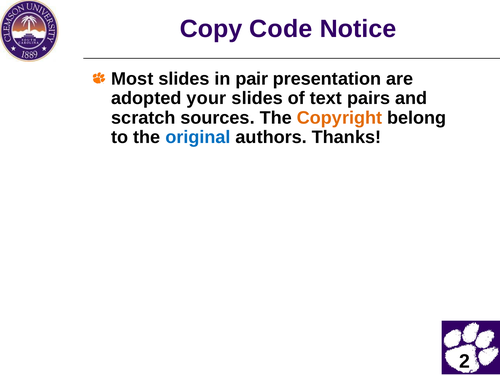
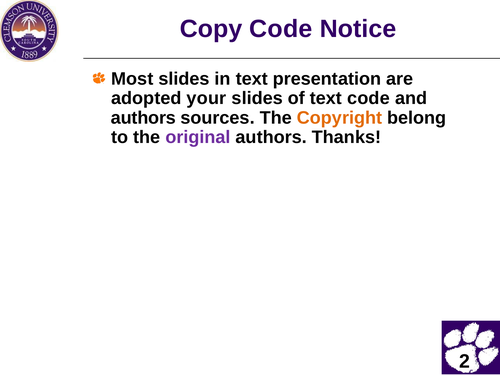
in pair: pair -> text (252, 79)
text pairs: pairs -> code (369, 98)
scratch: scratch -> authors (143, 118)
original colour: blue -> purple (198, 137)
